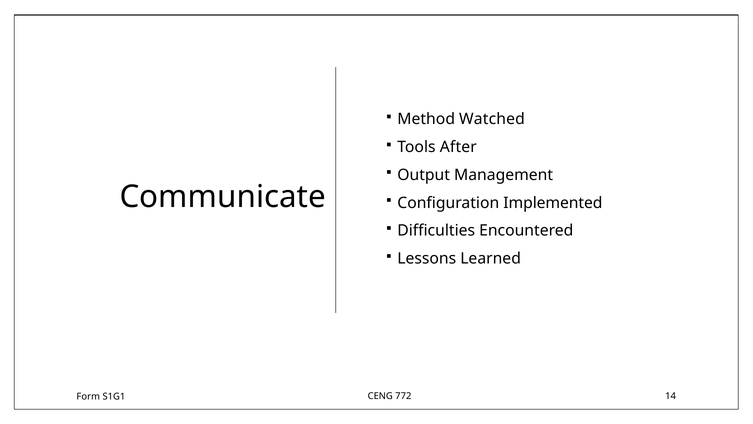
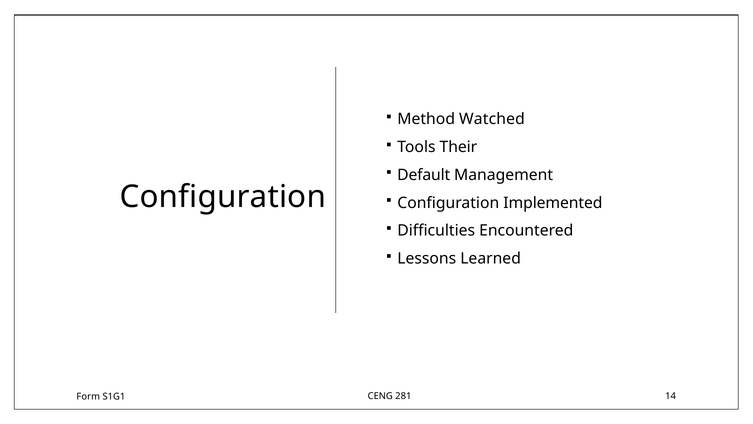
After: After -> Their (458, 147)
Output: Output -> Default (424, 175)
Communicate: Communicate -> Configuration (223, 197)
772: 772 -> 281 (403, 396)
